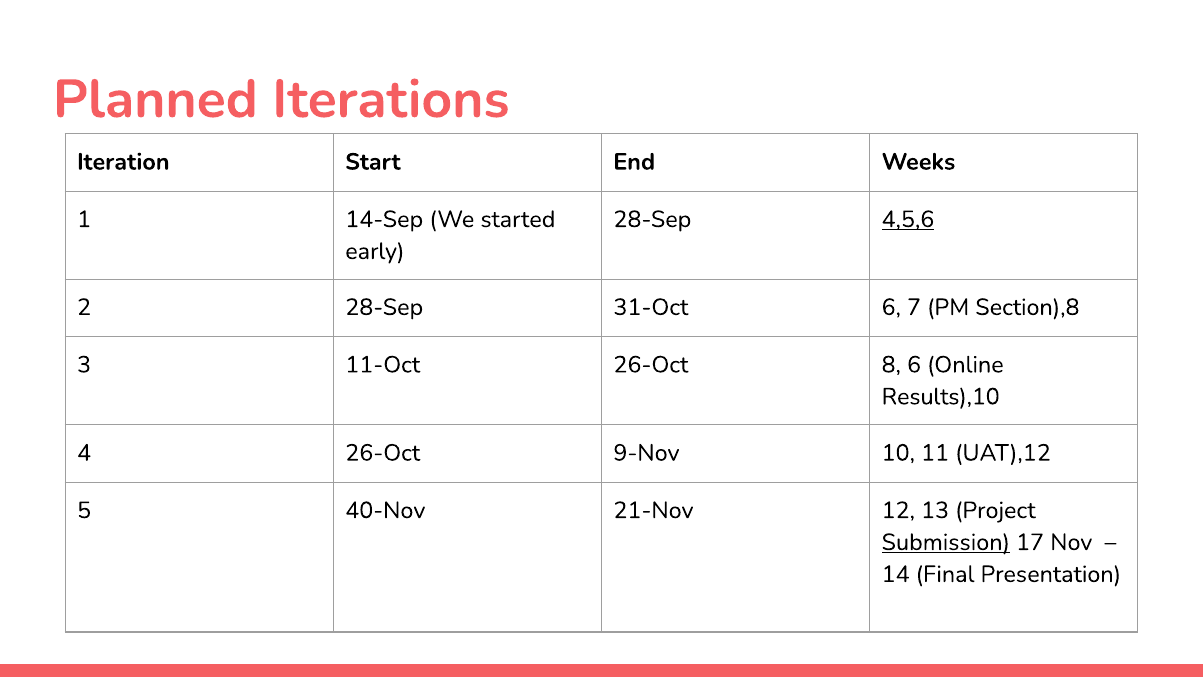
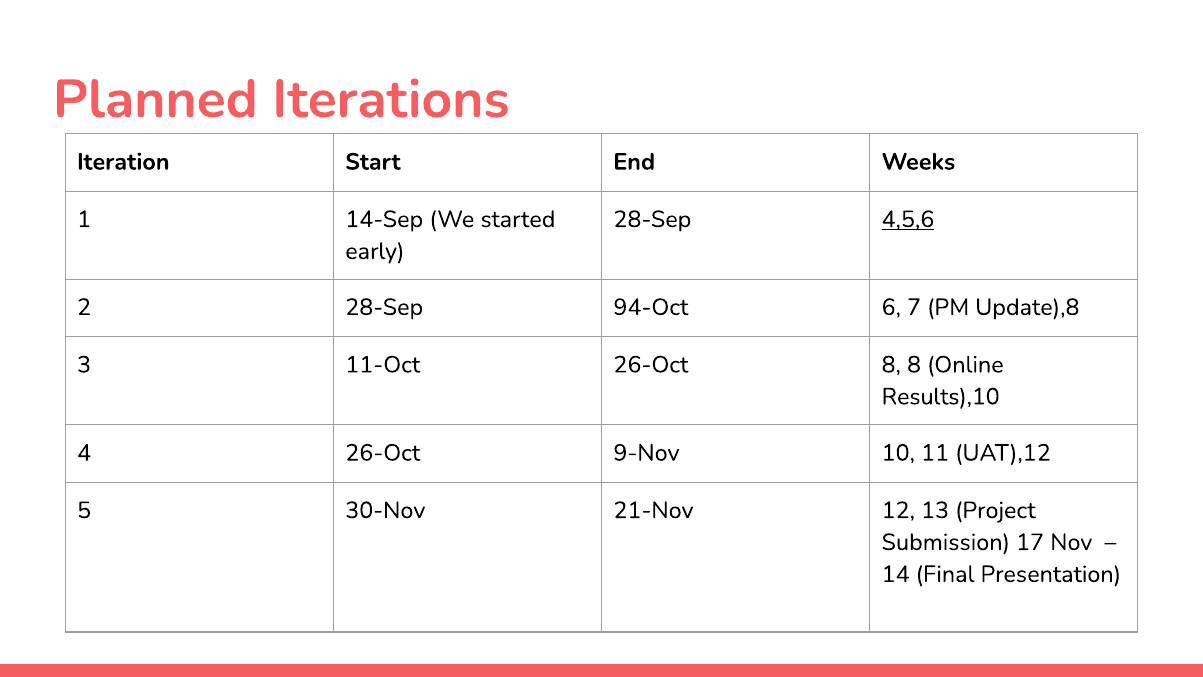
31-Oct: 31-Oct -> 94-Oct (651, 307)
Section),8: Section),8 -> Update),8 (1027, 307)
8 6: 6 -> 8 (914, 365)
40-Nov: 40-Nov -> 30-Nov (385, 510)
Submission underline: present -> none (946, 542)
